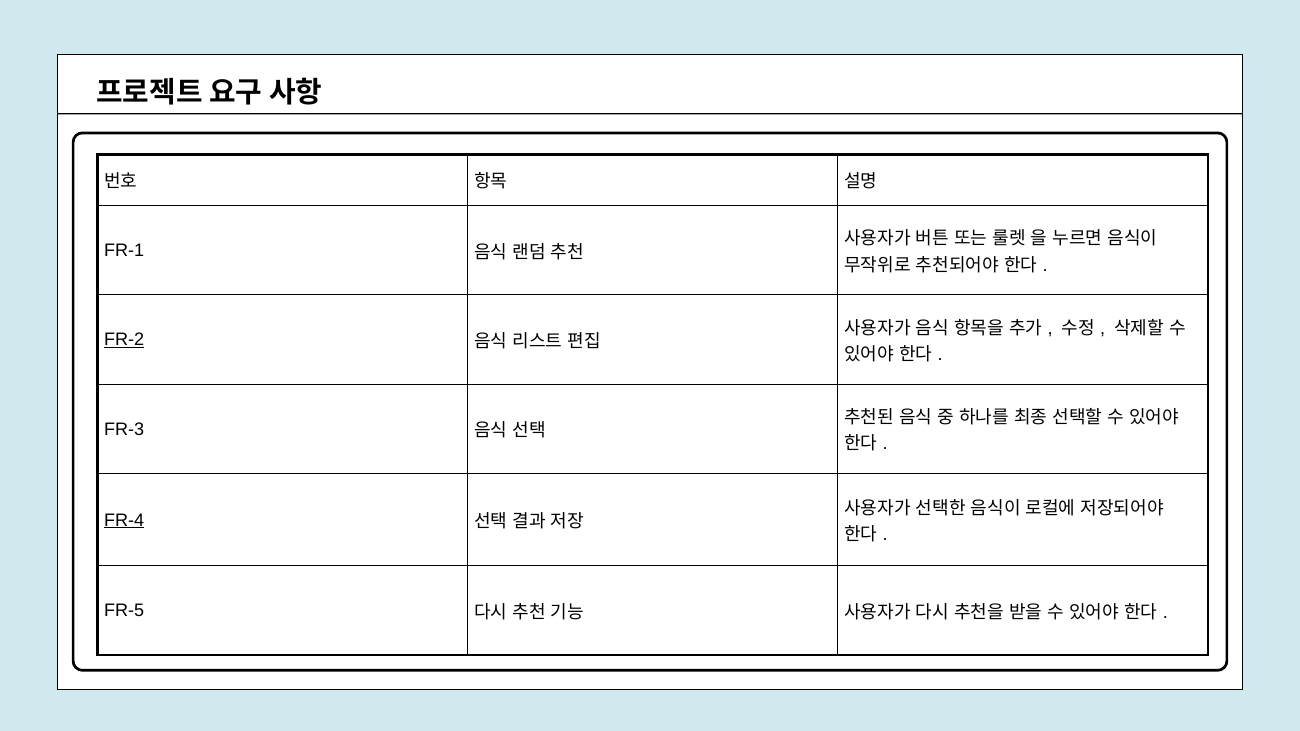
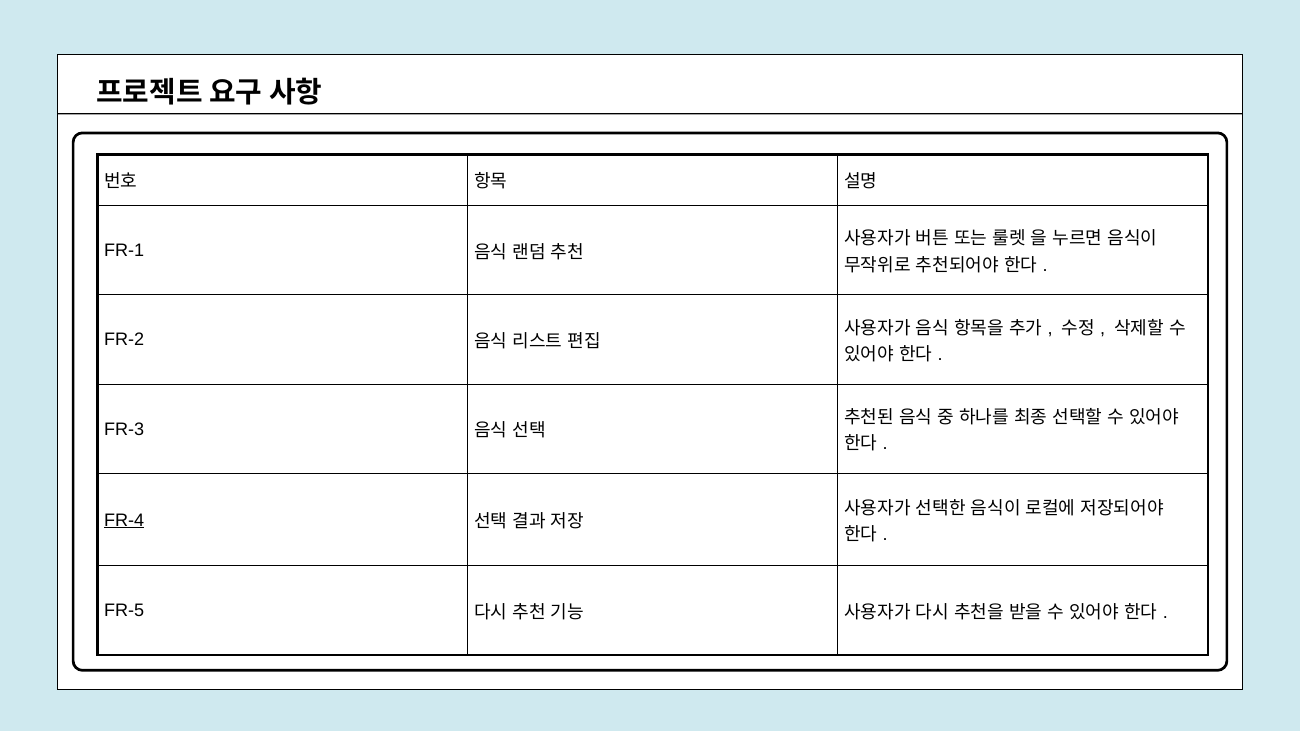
FR-2 underline: present -> none (124, 340)
